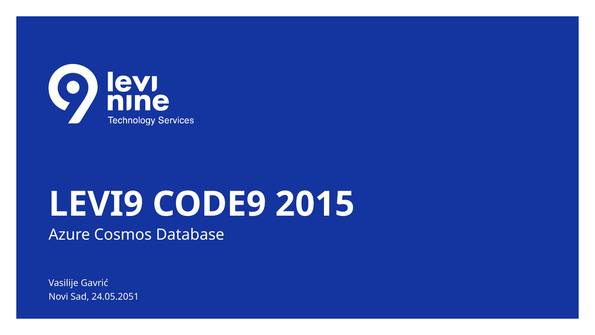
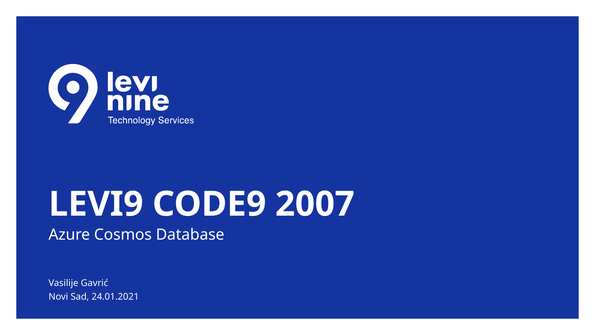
2015: 2015 -> 2007 (315, 204)
24.05.2051: 24.05.2051 -> 24.01.2021 (115, 297)
